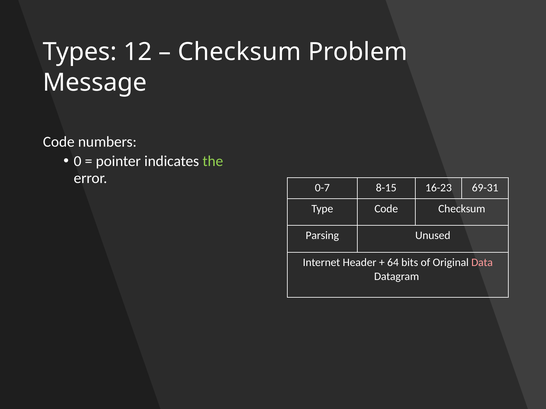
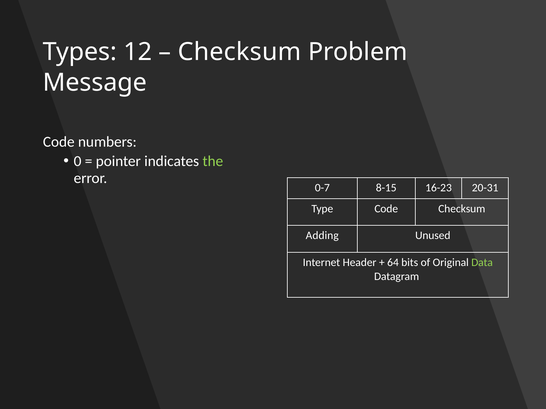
69-31: 69-31 -> 20-31 (485, 188)
Parsing: Parsing -> Adding (322, 236)
Data colour: pink -> light green (482, 263)
